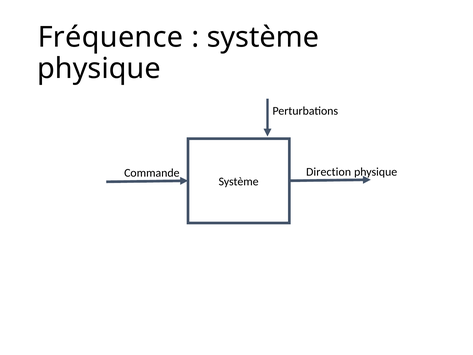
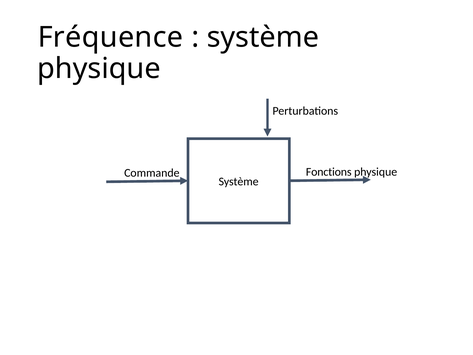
Direction: Direction -> Fonctions (329, 172)
